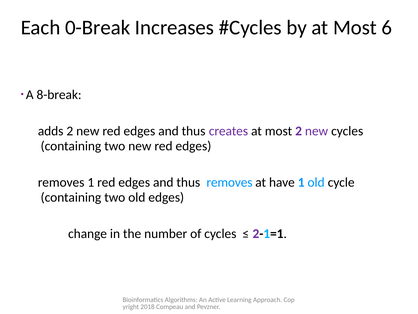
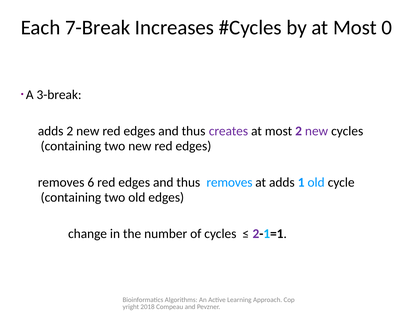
0-Break: 0-Break -> 7-Break (98, 28)
6: 6 -> 0 (387, 28)
8-break: 8-break -> 3-break (59, 95)
removes 1: 1 -> 6 (91, 182)
at have: have -> adds (282, 182)
